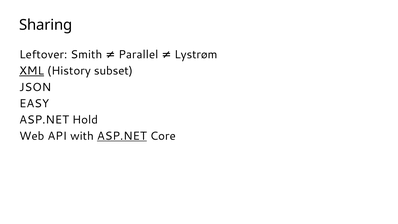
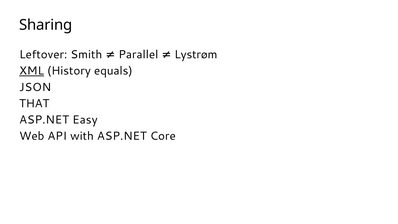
subset: subset -> equals (113, 71)
EASY: EASY -> THAT (34, 103)
Hold: Hold -> Easy (85, 120)
ASP.NET underline: present -> none (122, 136)
